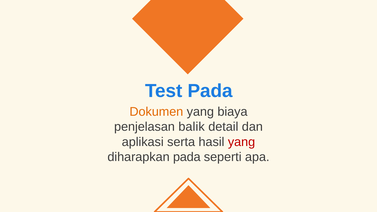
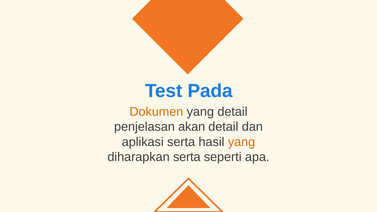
yang biaya: biaya -> detail (232, 112)
balik: balik -> akan (192, 127)
yang colour: red -> orange (242, 142)
diharapkan pada: pada -> serta (187, 157)
